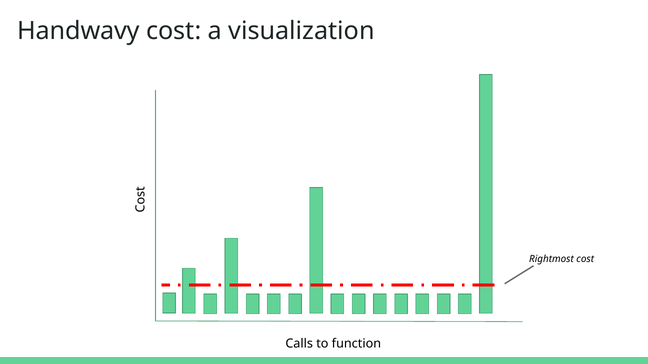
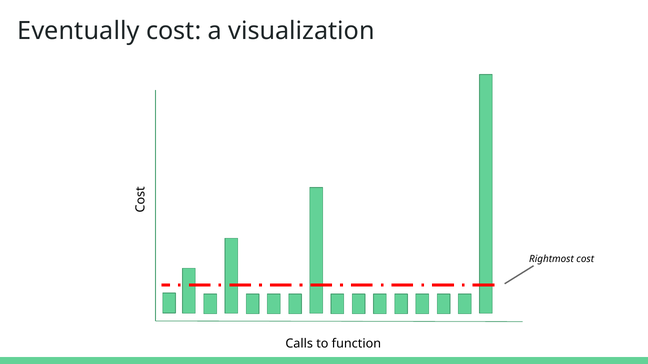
Handwavy: Handwavy -> Eventually (78, 31)
